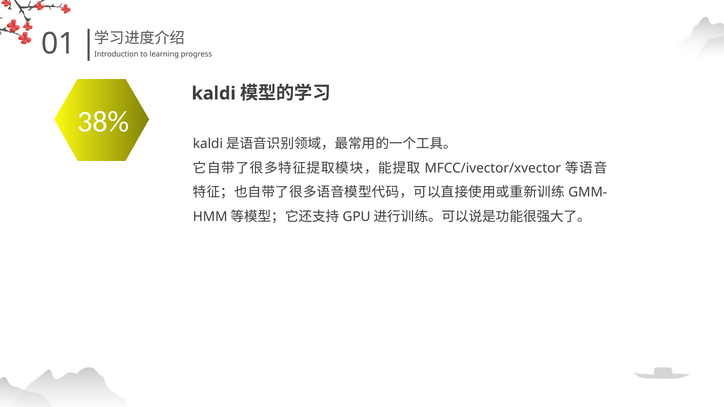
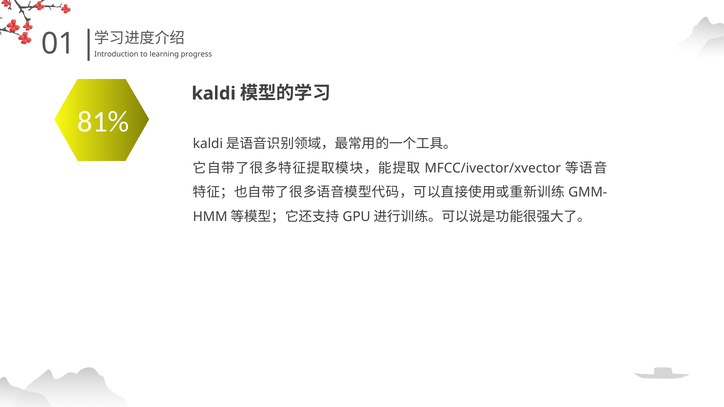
38%: 38% -> 81% (103, 122)
